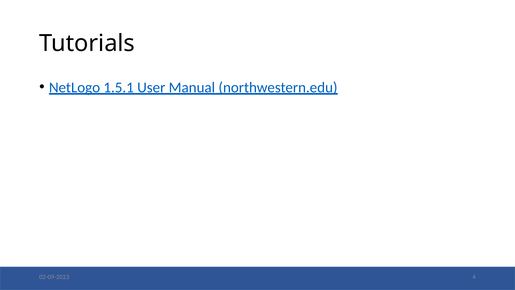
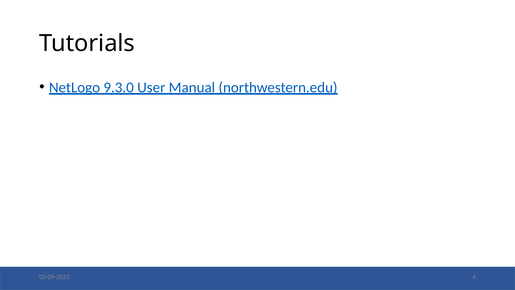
1.5.1: 1.5.1 -> 9.3.0 (119, 87)
